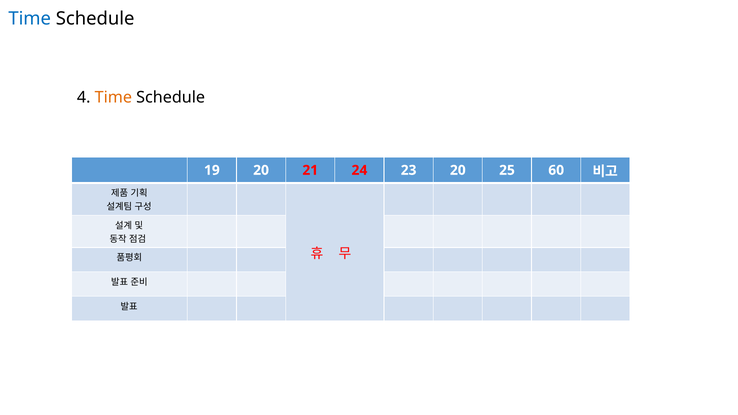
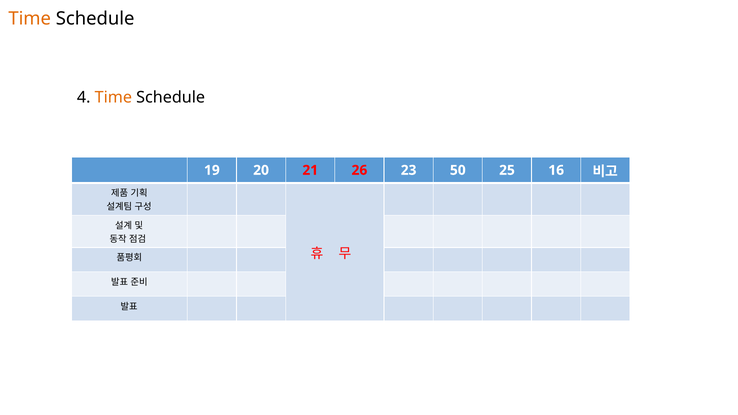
Time colour: blue -> orange (30, 18)
24: 24 -> 26 (359, 170)
23 20: 20 -> 50 (458, 170)
60: 60 -> 16 (556, 170)
